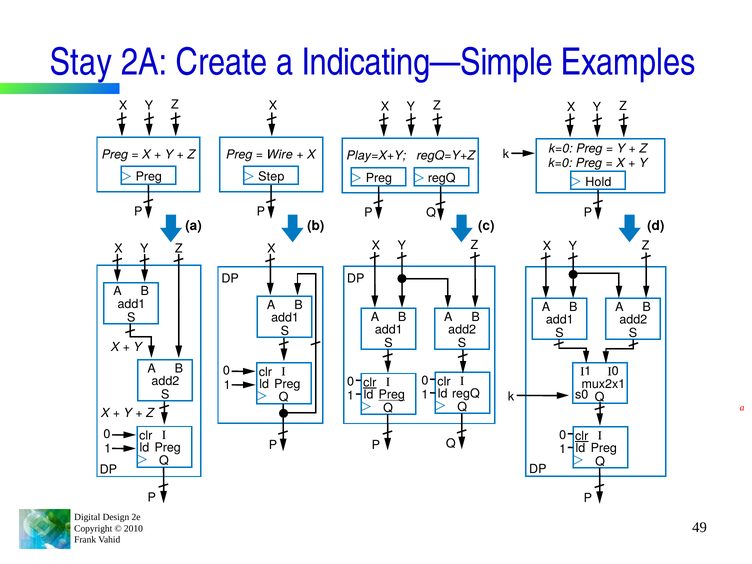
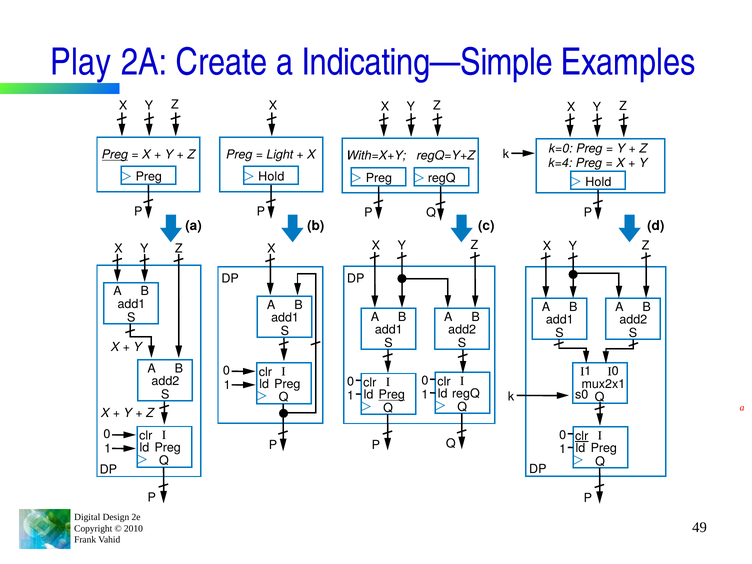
Stay: Stay -> Play (81, 62)
Preg underline: none -> present (115, 155)
Wire: Wire -> Light (280, 155)
Play=X+Y: Play=X+Y -> With=X+Y (376, 156)
k=0: k=0 -> k=4 (560, 163)
Step: Step -> Hold (271, 177)
clr underline: present -> none (370, 383)
